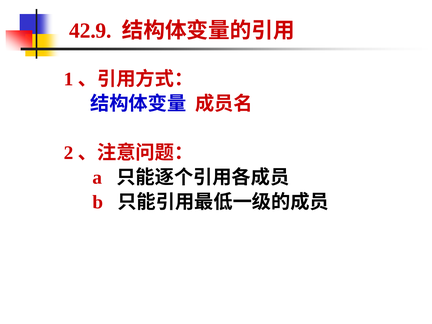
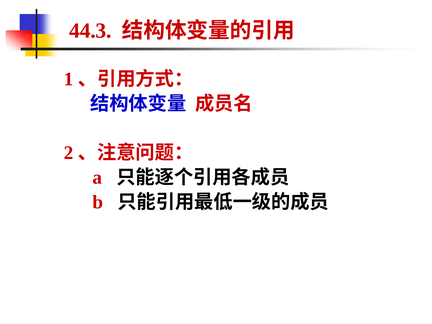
42.9: 42.9 -> 44.3 (90, 31)
